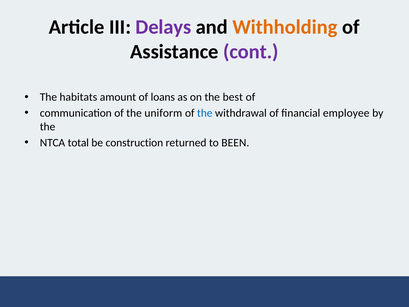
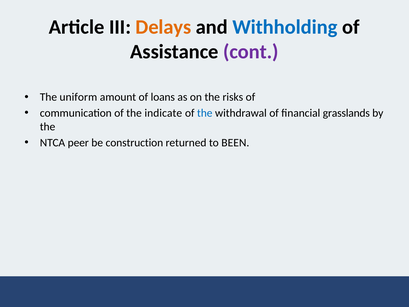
Delays colour: purple -> orange (163, 27)
Withholding colour: orange -> blue (285, 27)
habitats: habitats -> uniform (78, 97)
best: best -> risks (233, 97)
uniform: uniform -> indicate (163, 113)
employee: employee -> grasslands (346, 113)
total: total -> peer (78, 143)
